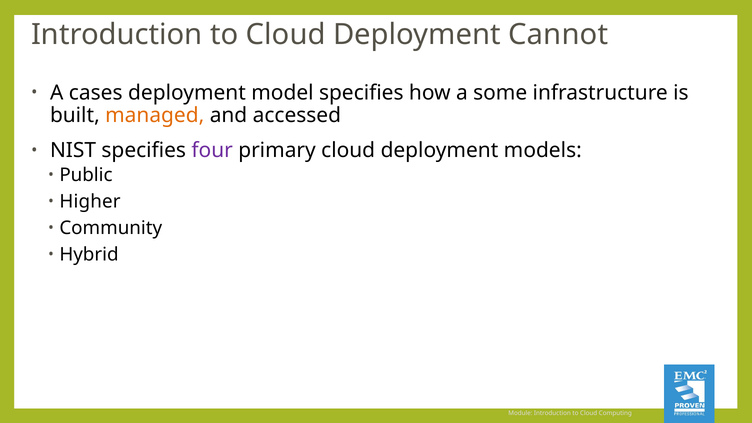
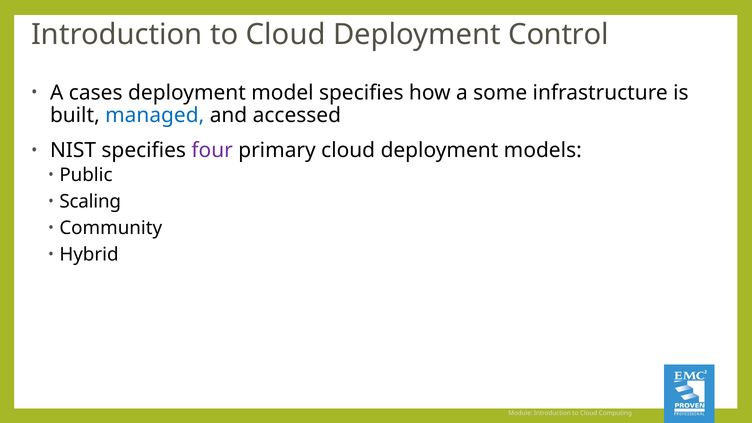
Cannot: Cannot -> Control (559, 34)
managed colour: orange -> blue (155, 115)
Higher: Higher -> Scaling (90, 201)
